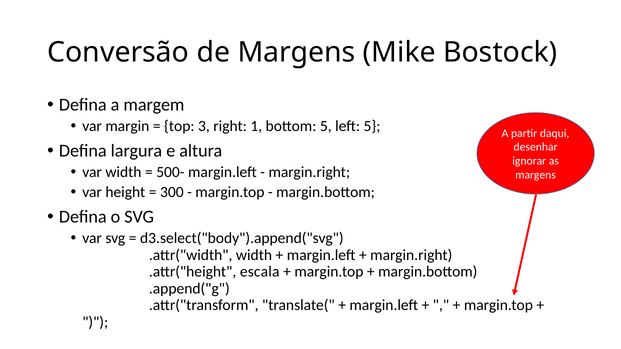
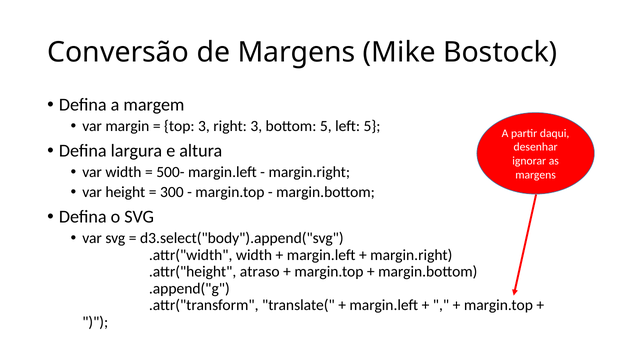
right 1: 1 -> 3 (256, 126)
escala: escala -> atraso (260, 272)
